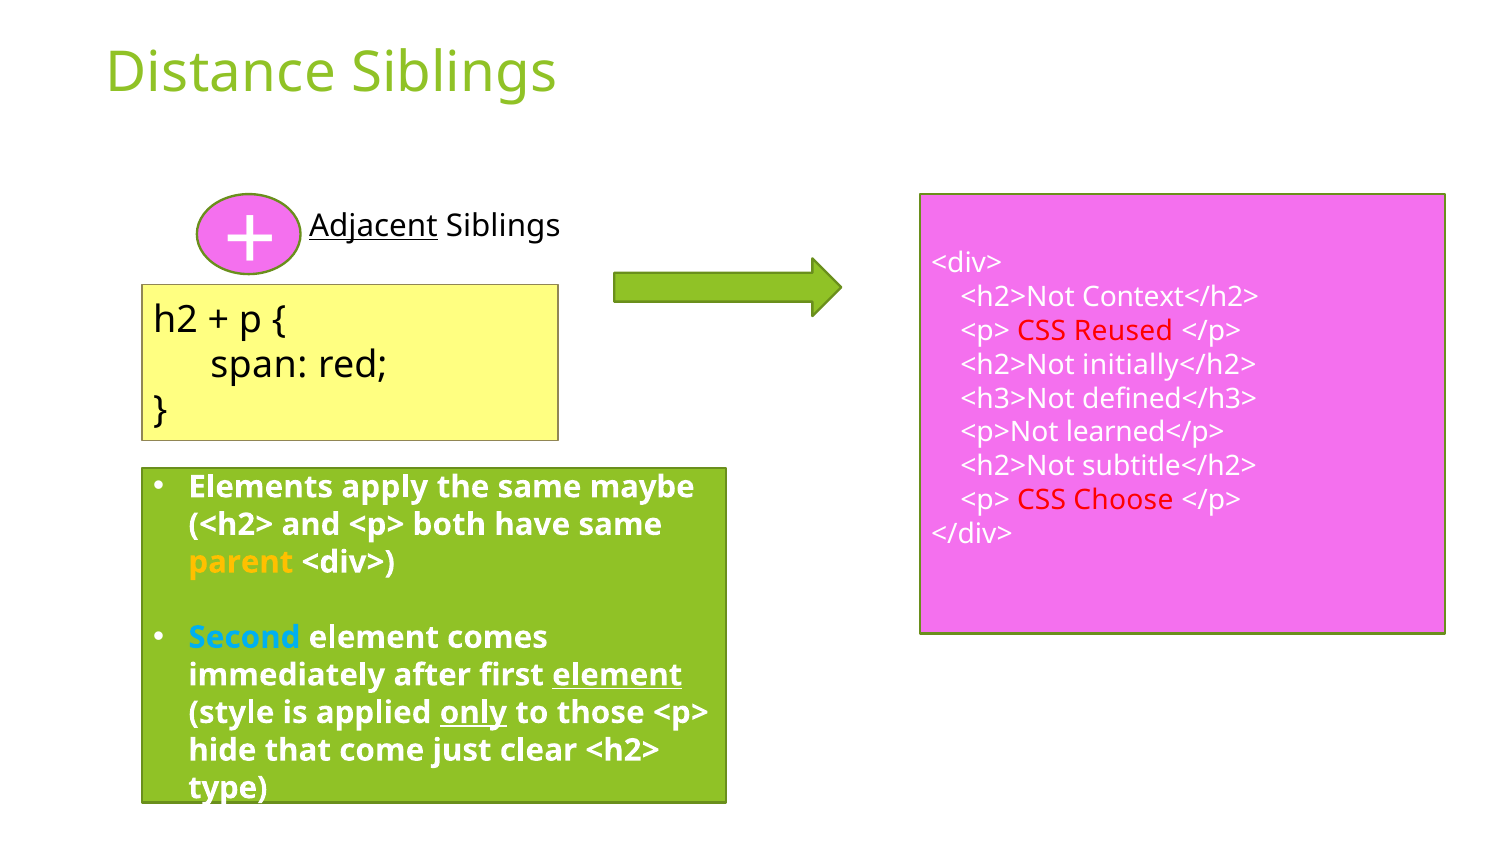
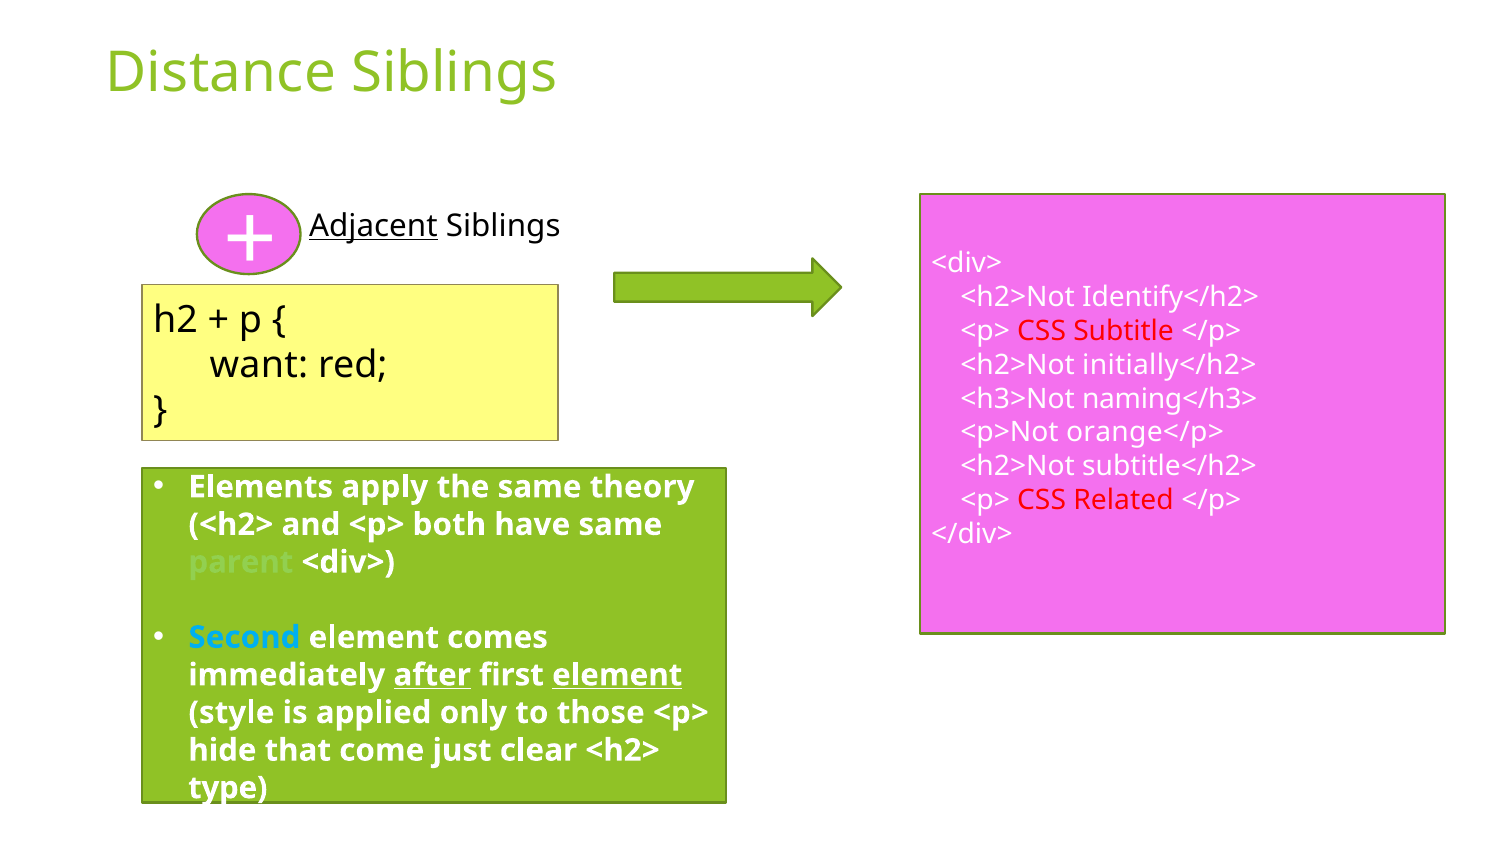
Context</h2>: Context</h2> -> Identify</h2> (1171, 297)
Reused: Reused -> Subtitle (1124, 331)
span: span -> want (259, 366)
defined</h3>: defined</h3> -> naming</h3> (1170, 399)
learned</p>: learned</p> -> orange</p> (1145, 433)
maybe: maybe -> theory (642, 487)
Choose: Choose -> Related (1123, 501)
parent colour: yellow -> light green (241, 563)
after underline: none -> present (432, 676)
only underline: present -> none (473, 713)
